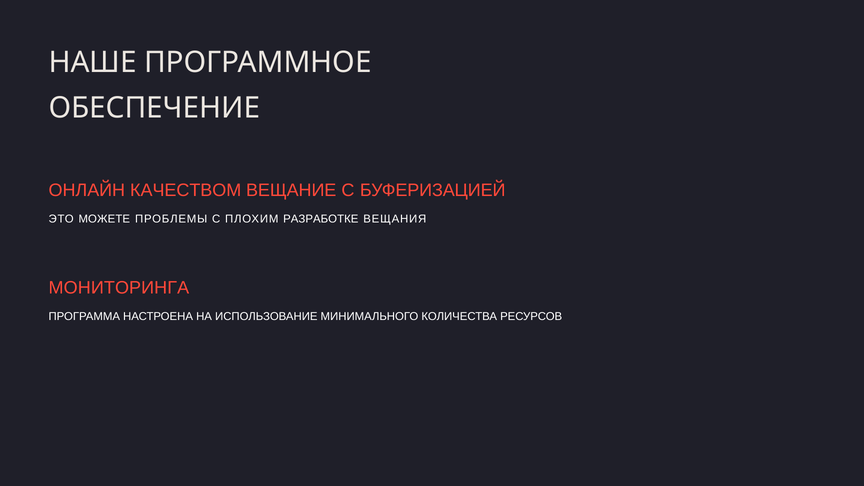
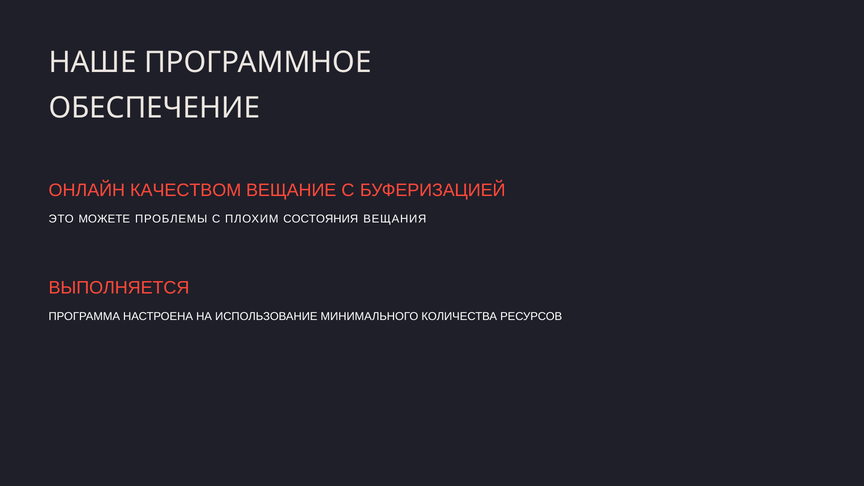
РАЗРАБОТКЕ: РАЗРАБОТКЕ -> СОСТОЯНИЯ (321, 219)
МОНИТОРИНГА: МОНИТОРИНГА -> ВЫПОЛНЯЕТСЯ (119, 288)
